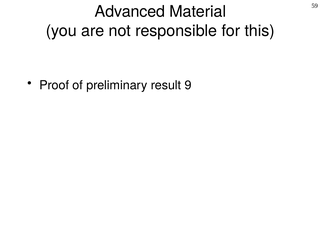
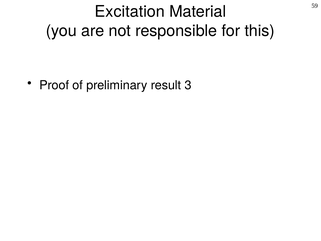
Advanced: Advanced -> Excitation (130, 12)
9: 9 -> 3 (188, 85)
